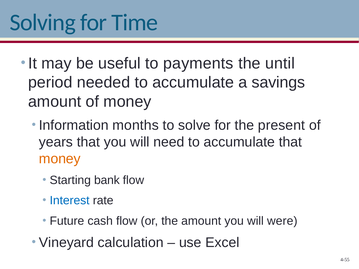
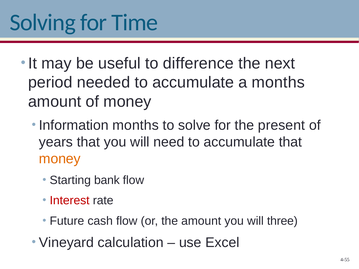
payments: payments -> difference (198, 63)
until: until -> next (280, 63)
a savings: savings -> months (278, 82)
Interest colour: blue -> red (70, 201)
were: were -> three (282, 221)
